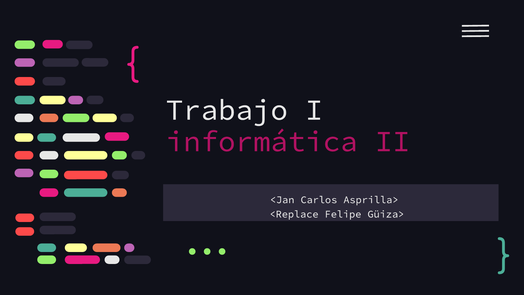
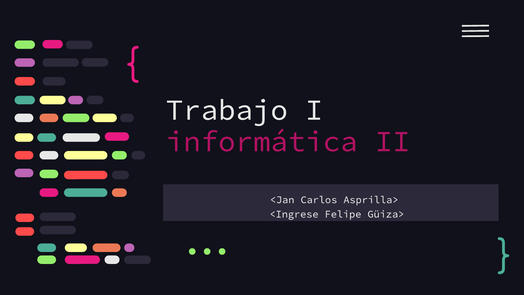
<Replace: <Replace -> <Ingrese (294, 214)
